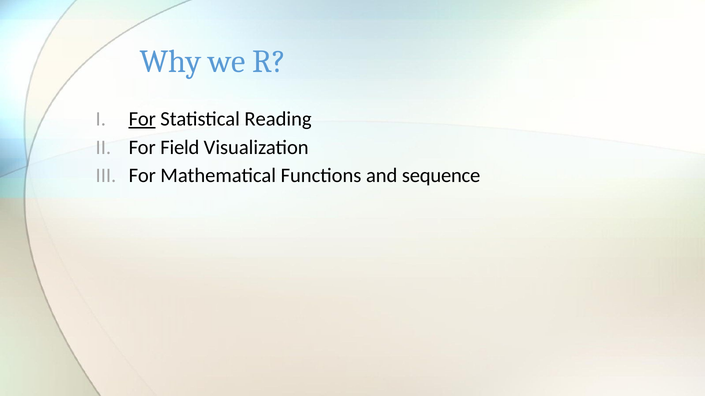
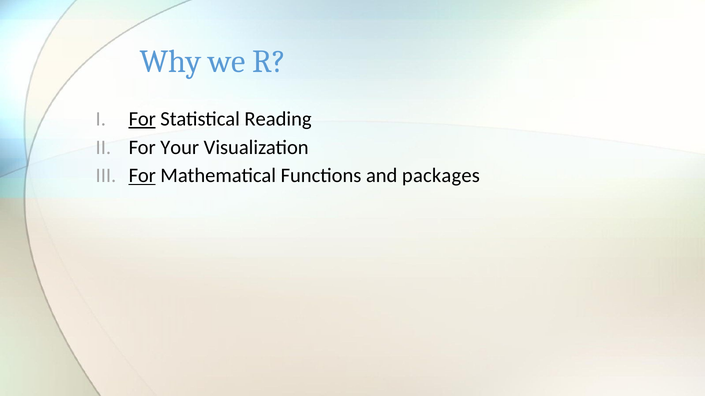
Field: Field -> Your (180, 148)
For underline: none -> present (142, 176)
sequence: sequence -> packages (441, 176)
